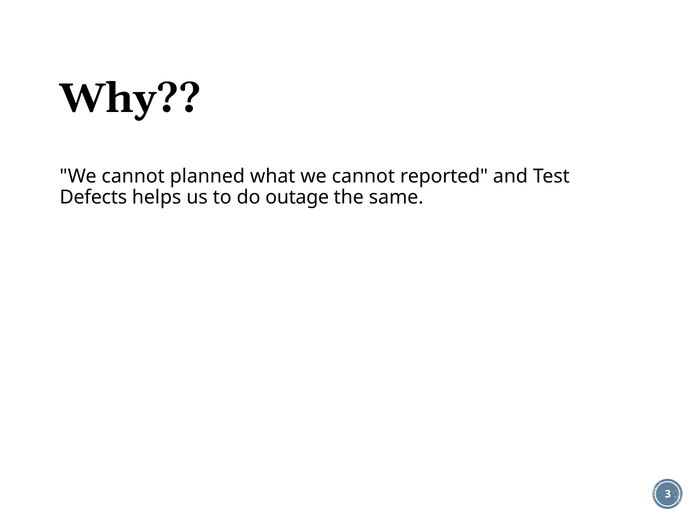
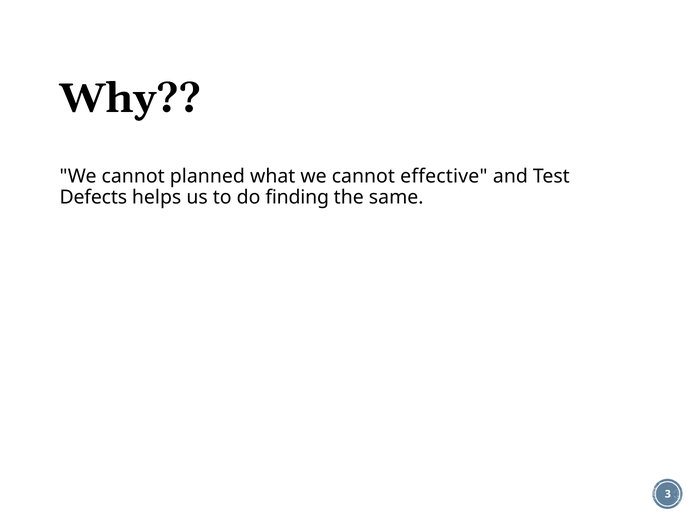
reported: reported -> effective (444, 176)
outage: outage -> finding (297, 197)
